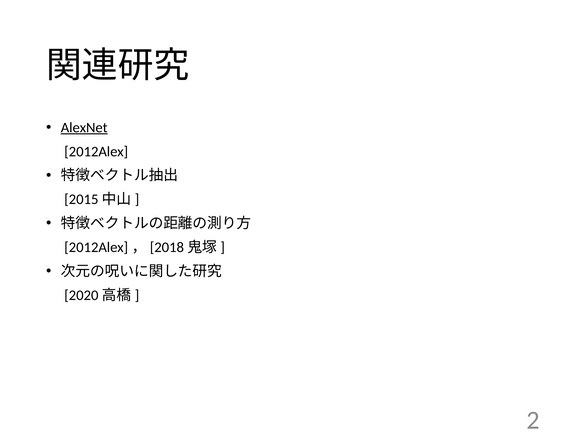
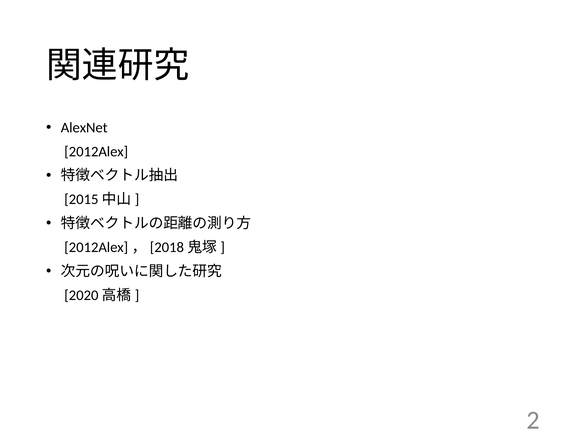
AlexNet underline: present -> none (84, 128)
